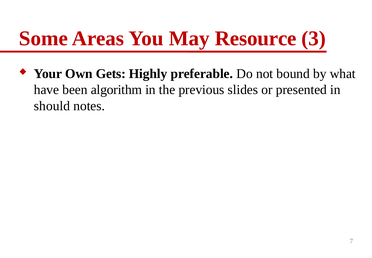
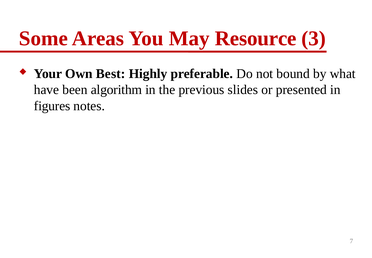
Gets: Gets -> Best (111, 74)
should: should -> figures (52, 106)
